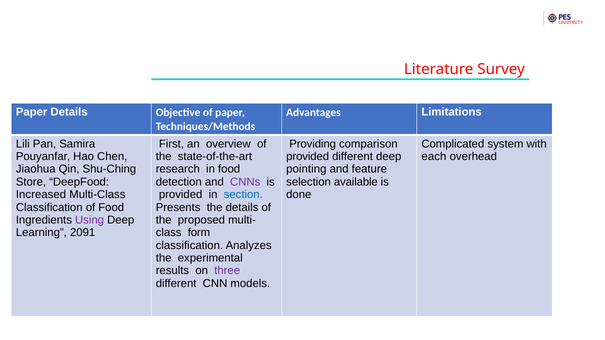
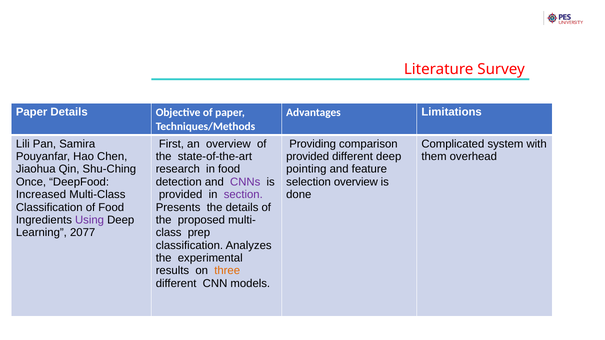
each: each -> them (434, 157)
Store: Store -> Once (31, 182)
selection available: available -> overview (356, 182)
section colour: blue -> purple (243, 195)
2091: 2091 -> 2077 (83, 233)
form: form -> prep (199, 233)
three colour: purple -> orange (227, 271)
